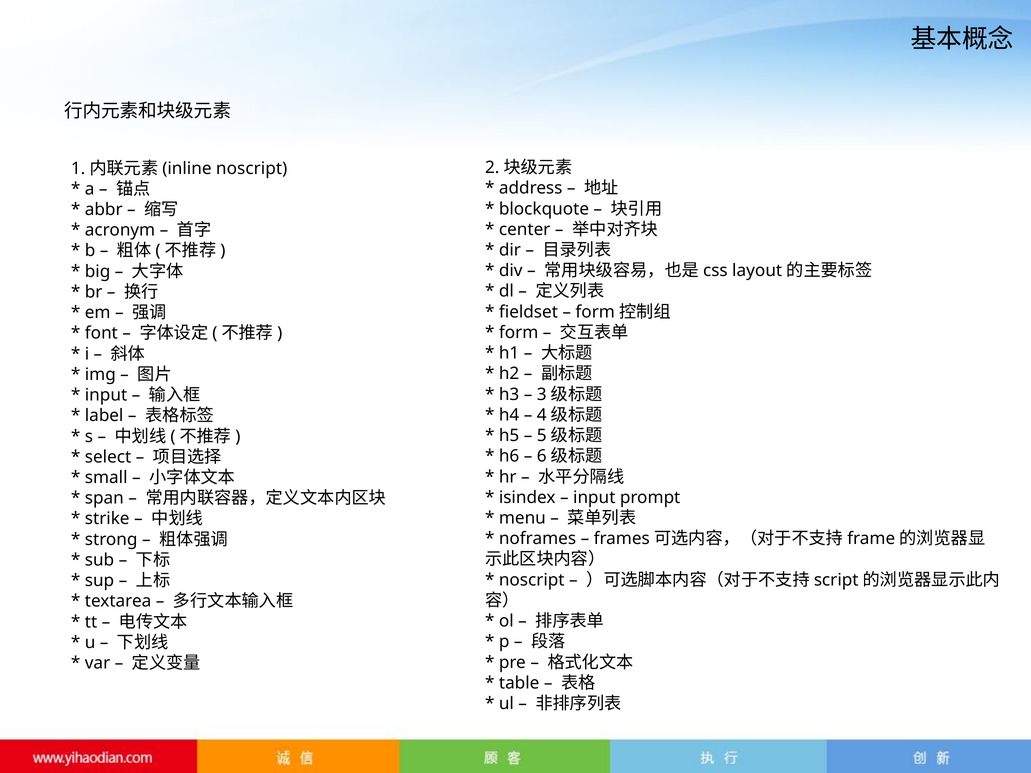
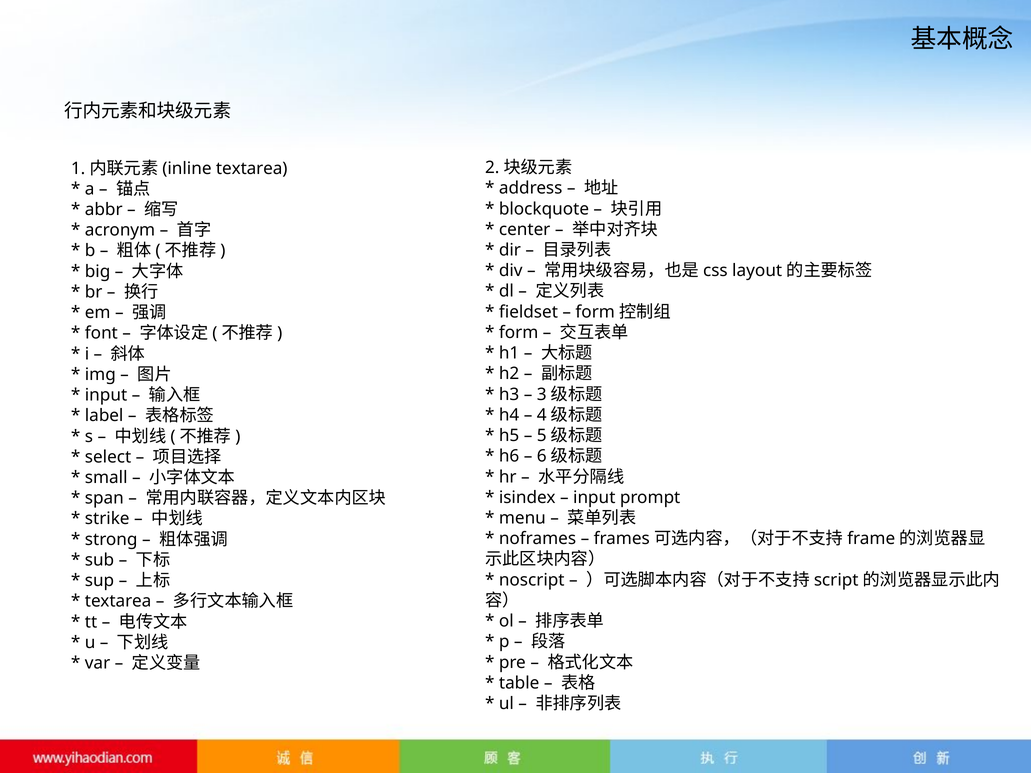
noscript: noscript -> textarea (252, 168)
